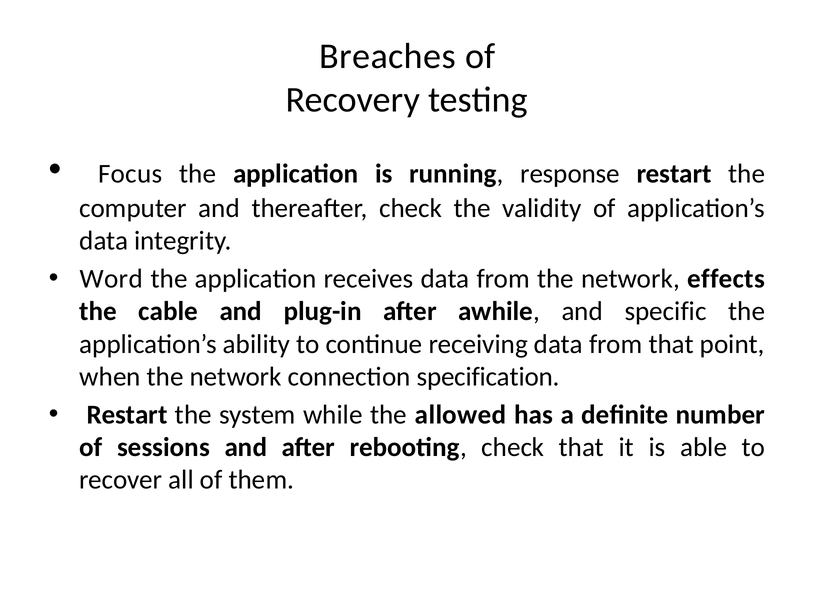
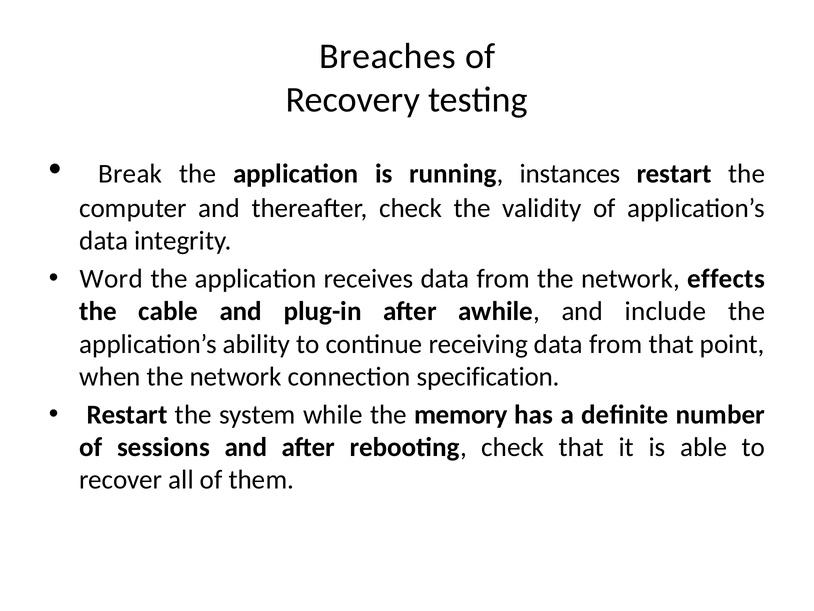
Focus: Focus -> Break (130, 174)
response: response -> instances (570, 174)
specific: specific -> include (665, 311)
allowed: allowed -> memory (461, 414)
